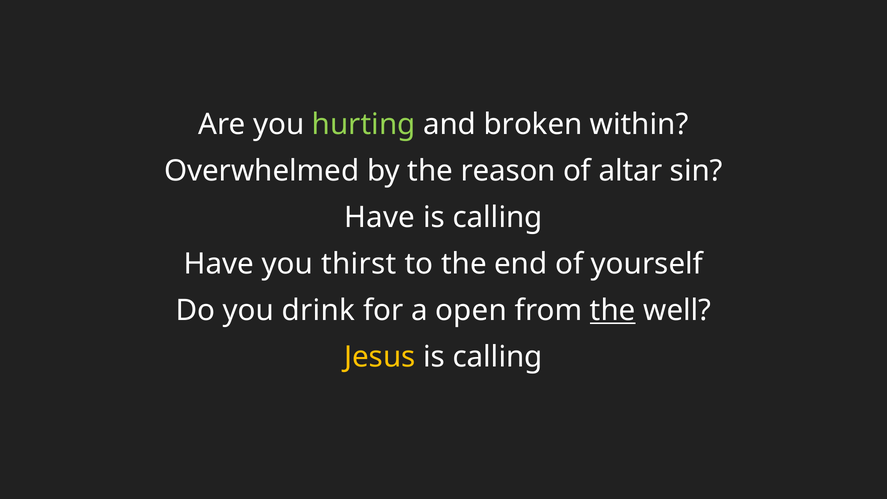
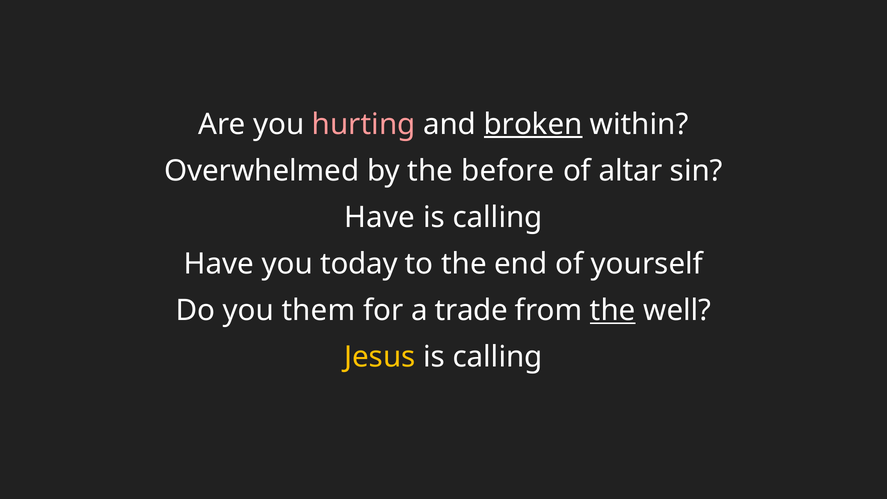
hurting colour: light green -> pink (364, 124)
broken underline: none -> present (533, 124)
reason: reason -> before (508, 171)
thirst: thirst -> today (359, 264)
drink: drink -> them (318, 311)
open: open -> trade (471, 311)
